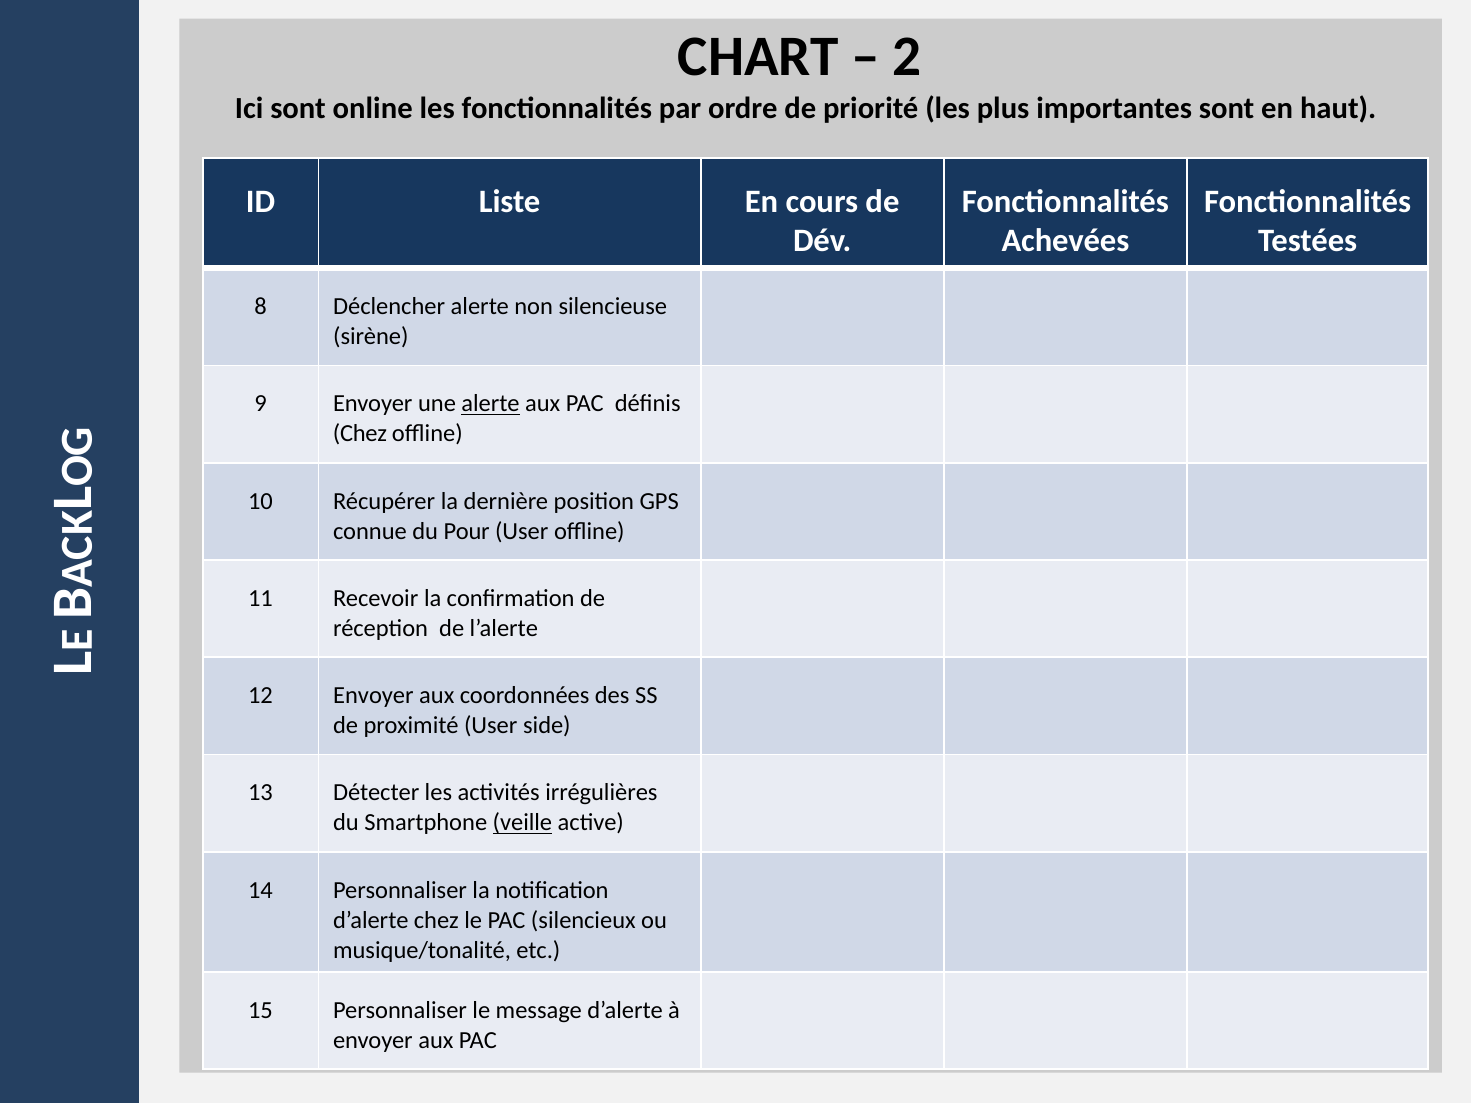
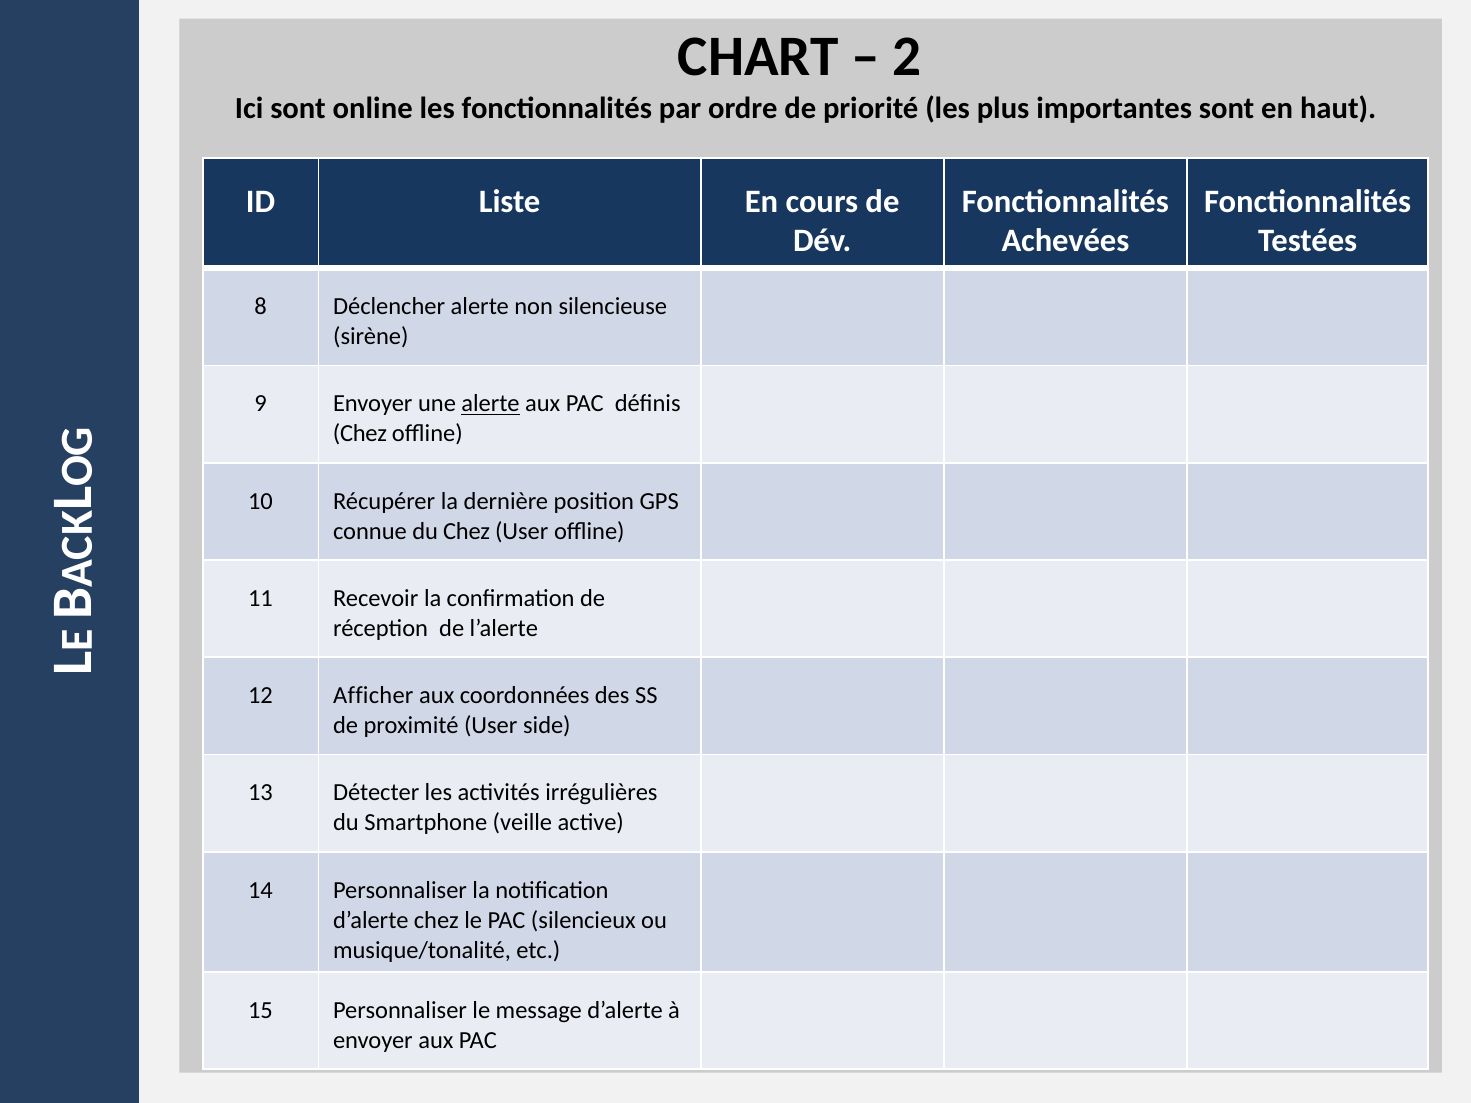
du Pour: Pour -> Chez (467, 531)
12 Envoyer: Envoyer -> Afficher (373, 696)
veille underline: present -> none (522, 823)
